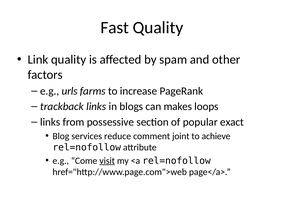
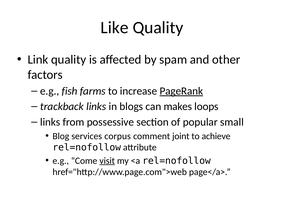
Fast: Fast -> Like (115, 27)
urls: urls -> fish (70, 91)
PageRank underline: none -> present (181, 91)
exact: exact -> small (232, 122)
reduce: reduce -> corpus (118, 136)
